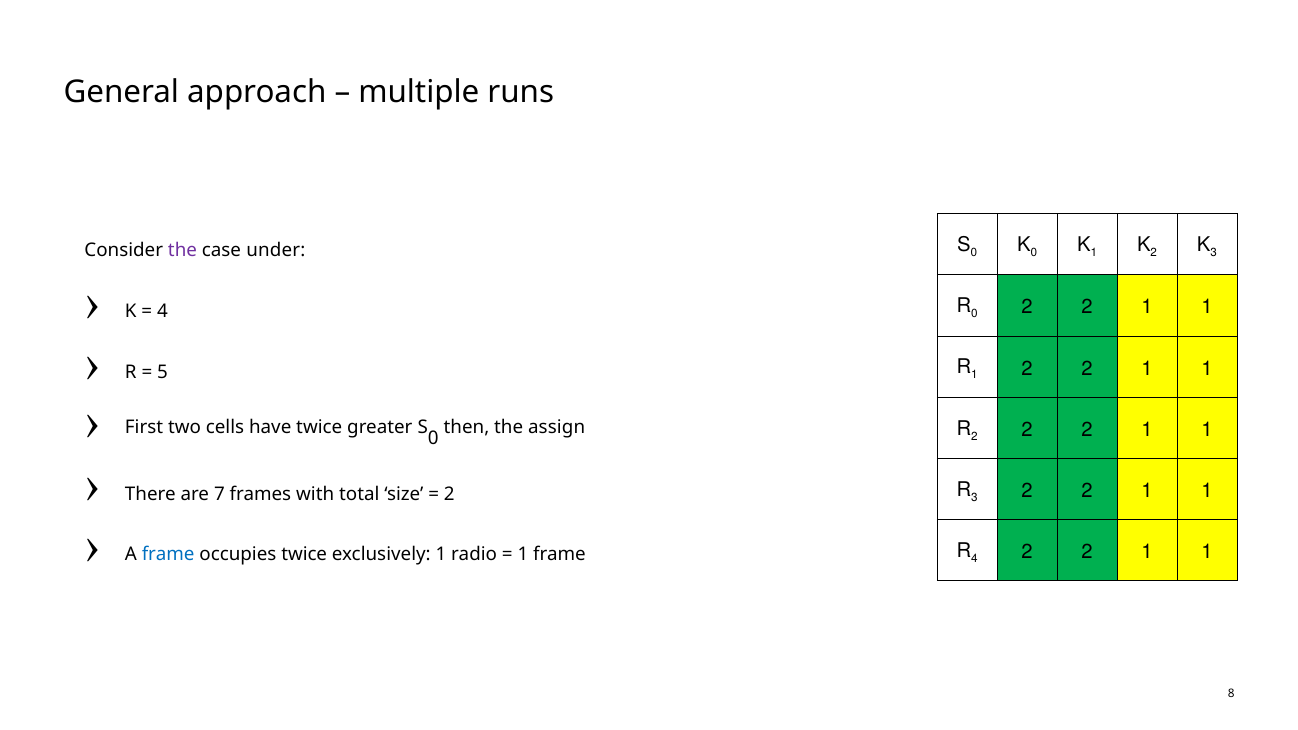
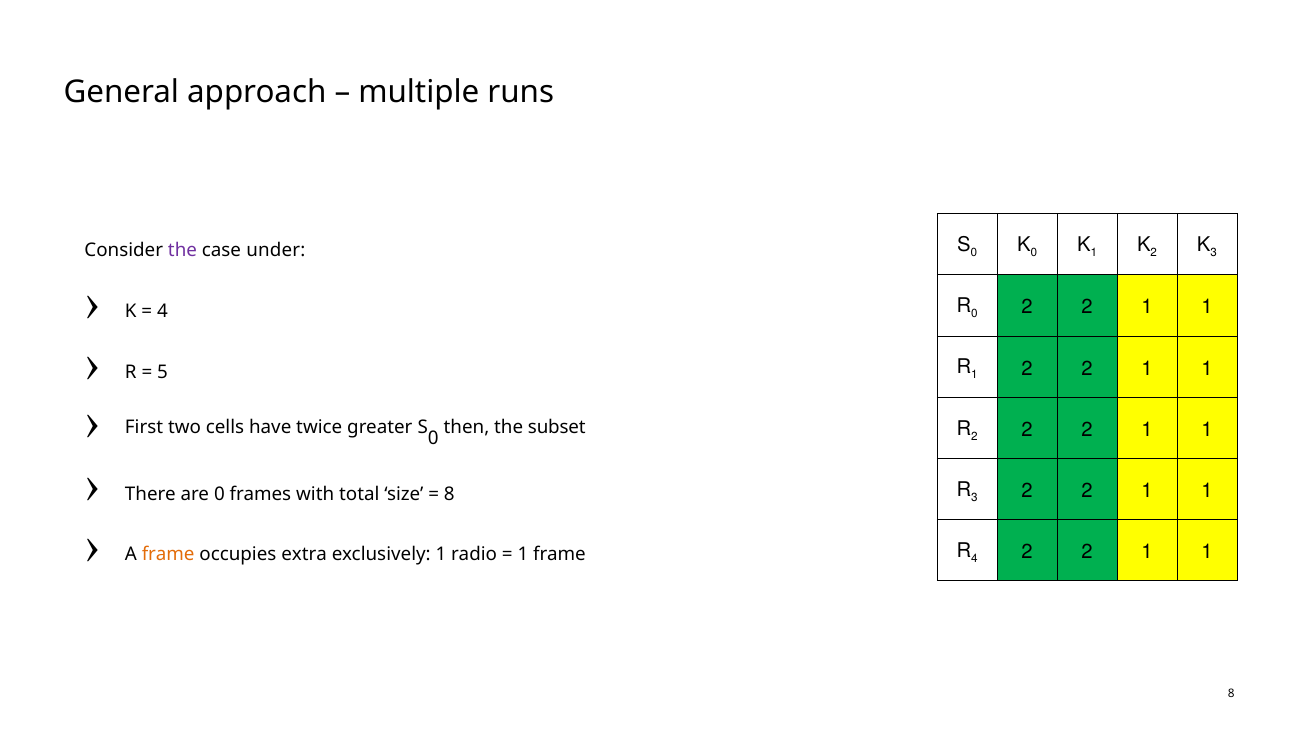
assign: assign -> subset (557, 428)
are 7: 7 -> 0 (219, 494)
2: 2 -> 8 (449, 494)
frame colour: blue -> orange (168, 555)
occupies twice: twice -> extra (304, 555)
